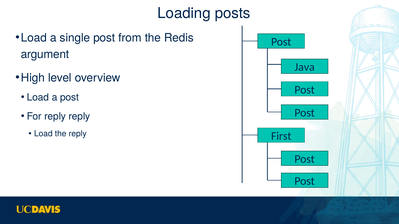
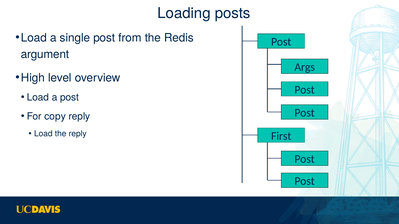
Java: Java -> Args (305, 67)
For reply: reply -> copy (55, 117)
